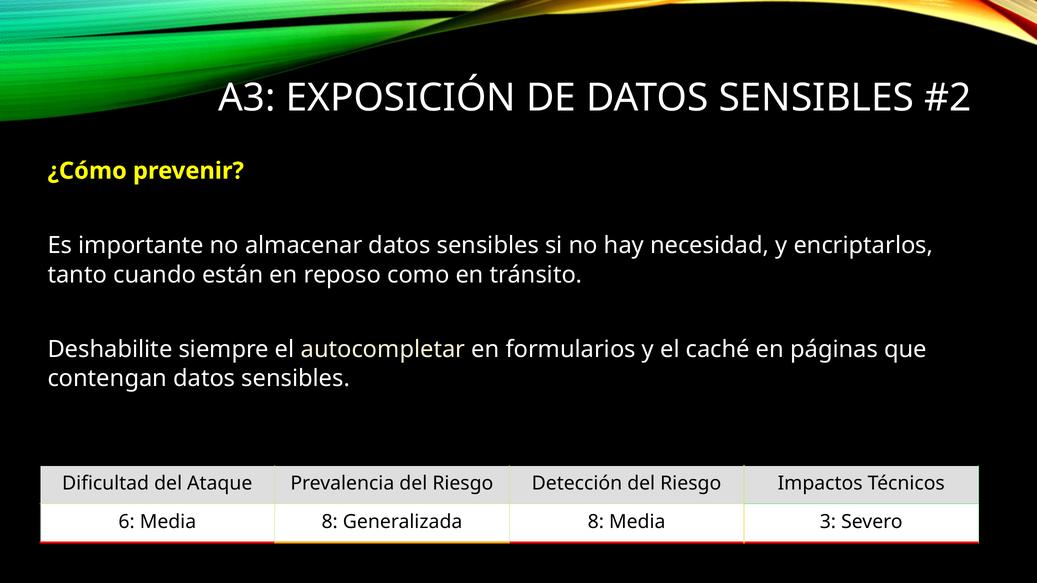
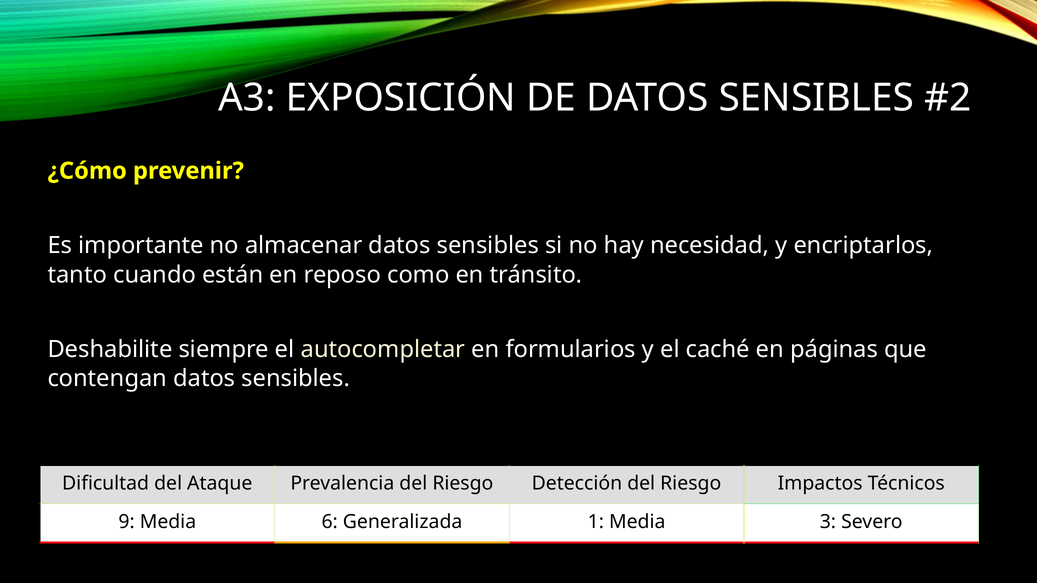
6: 6 -> 9 (127, 522)
Media 8: 8 -> 6 (330, 522)
Generalizada 8: 8 -> 1 (596, 522)
